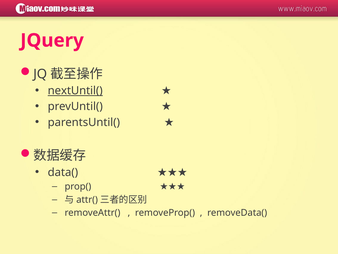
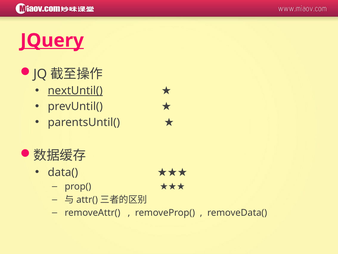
JQuery underline: none -> present (52, 40)
